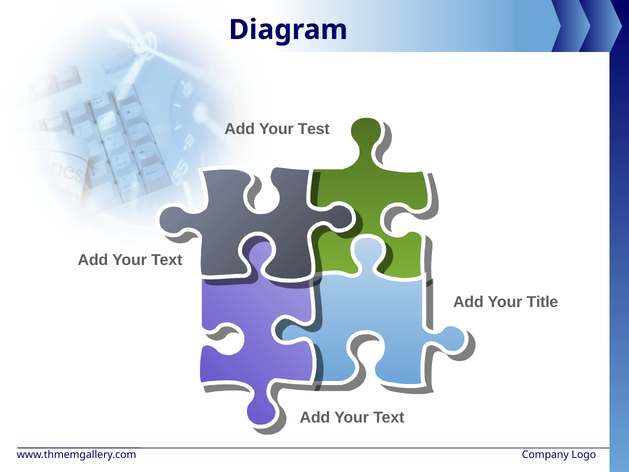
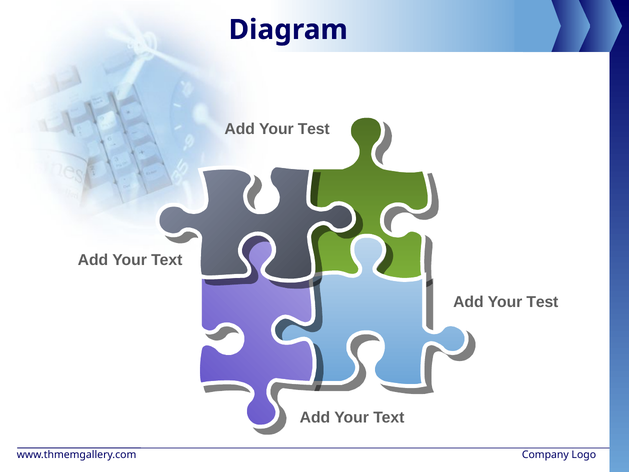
Title: Title -> Test (542, 302)
